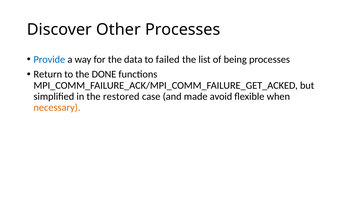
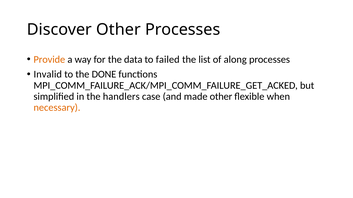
Provide colour: blue -> orange (49, 60)
being: being -> along (235, 60)
Return: Return -> Invalid (48, 74)
restored: restored -> handlers (121, 97)
made avoid: avoid -> other (221, 97)
